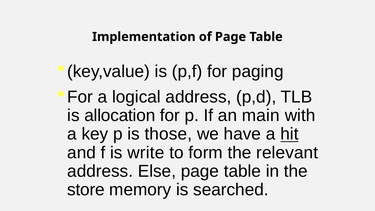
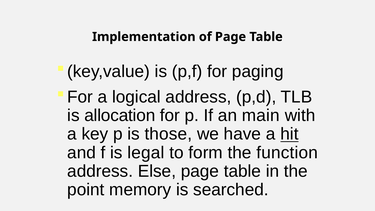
write: write -> legal (146, 153)
relevant: relevant -> function (287, 153)
store: store -> point (86, 190)
